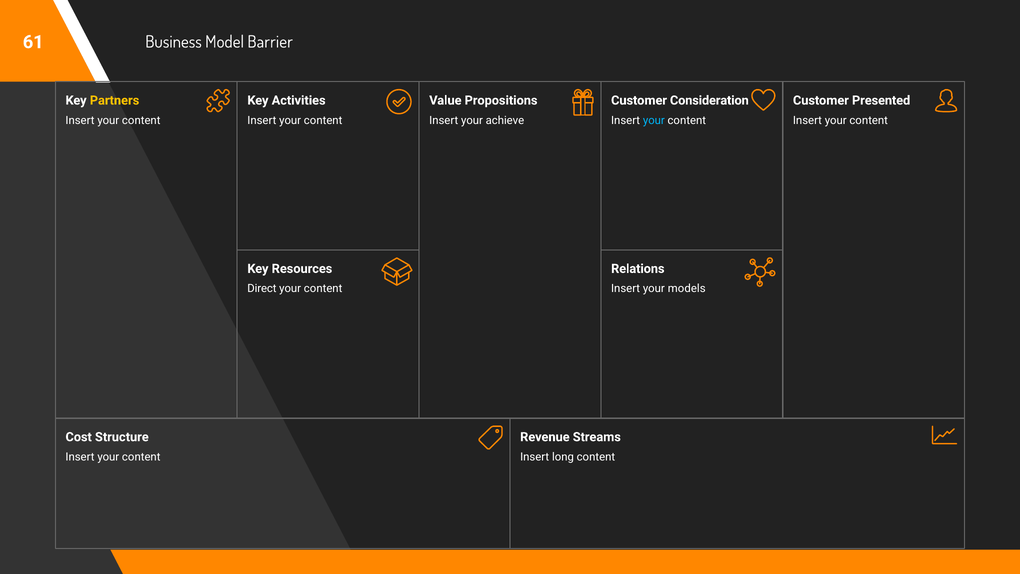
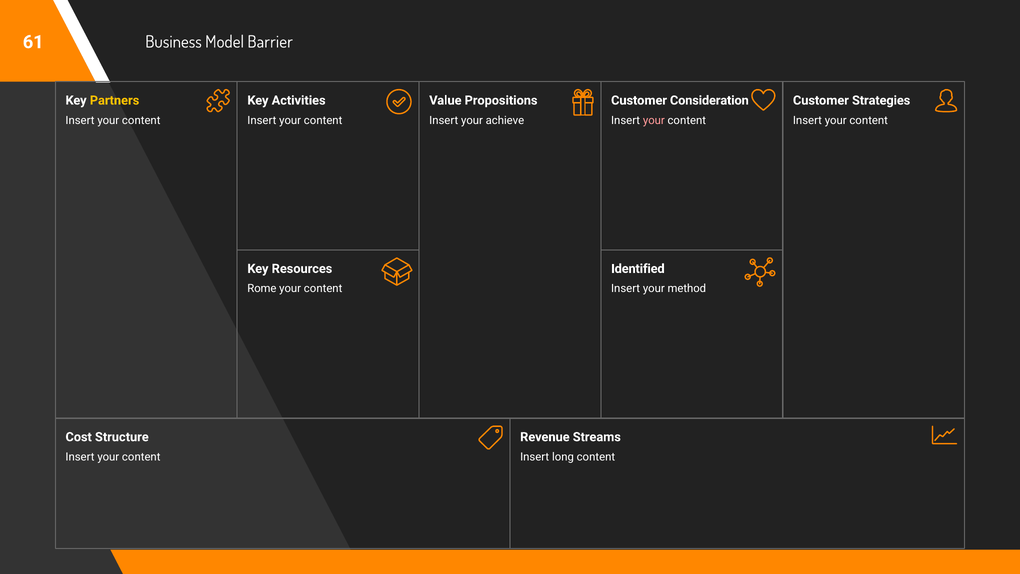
Presented: Presented -> Strategies (881, 100)
your colour: light blue -> pink (654, 120)
Relations: Relations -> Identified (638, 269)
Direct: Direct -> Rome (262, 289)
models: models -> method (687, 289)
